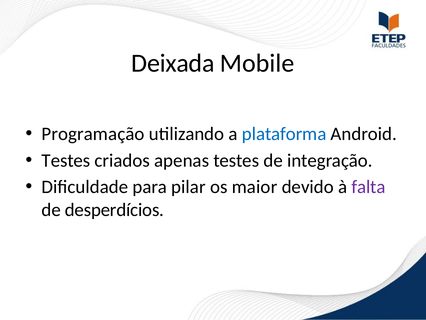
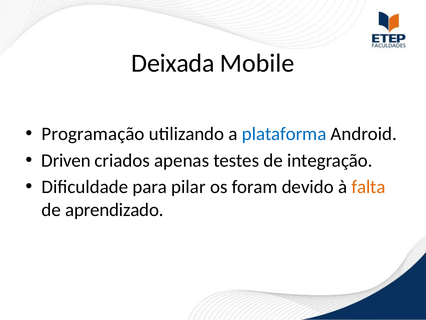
Testes: Testes -> Driven (66, 160)
maior: maior -> foram (255, 187)
falta colour: purple -> orange (369, 187)
desperdícios: desperdícios -> aprendizado (114, 209)
